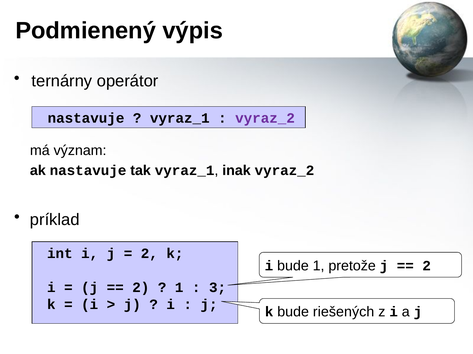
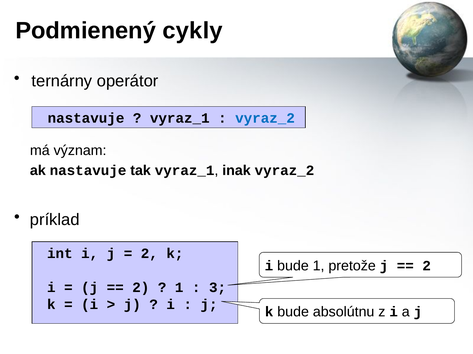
výpis: výpis -> cykly (193, 31)
vyraz_2 colour: purple -> blue (265, 118)
riešených: riešených -> absolútnu (344, 312)
